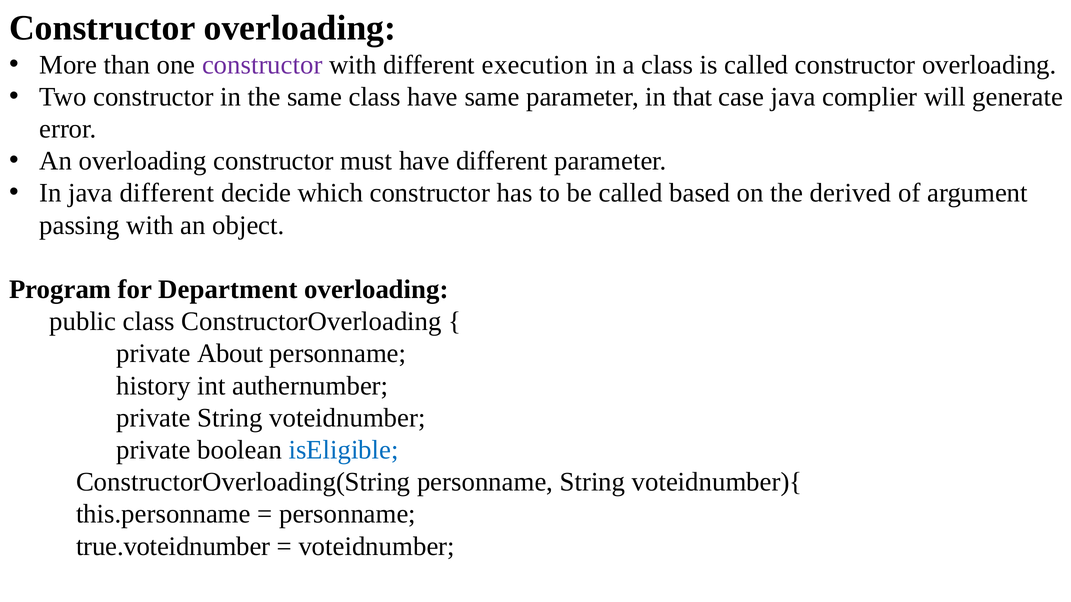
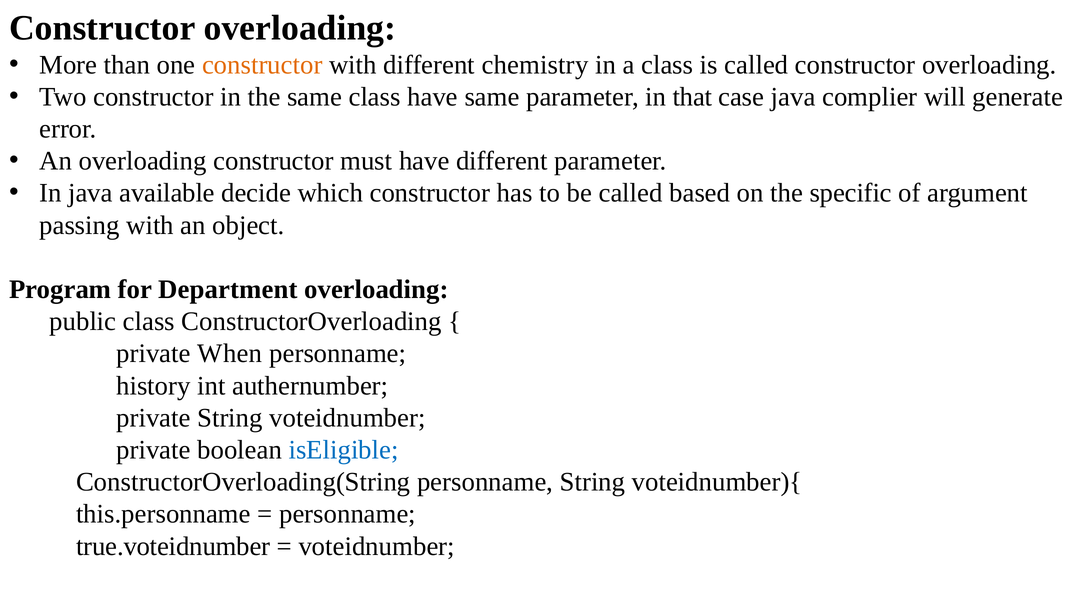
constructor colour: purple -> orange (262, 65)
execution: execution -> chemistry (535, 65)
java different: different -> available (167, 193)
derived: derived -> specific (851, 193)
About: About -> When (230, 354)
